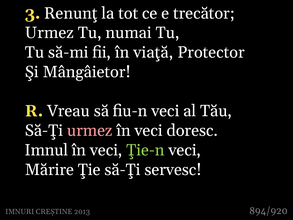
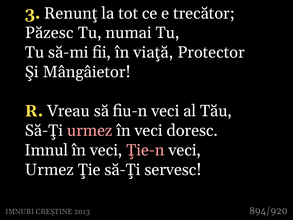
Urmez: Urmez -> Păzesc (49, 33)
Ţie-n colour: light green -> pink (145, 150)
Mărire: Mărire -> Urmez (49, 169)
